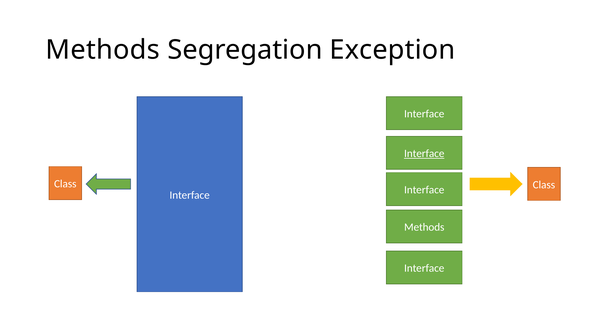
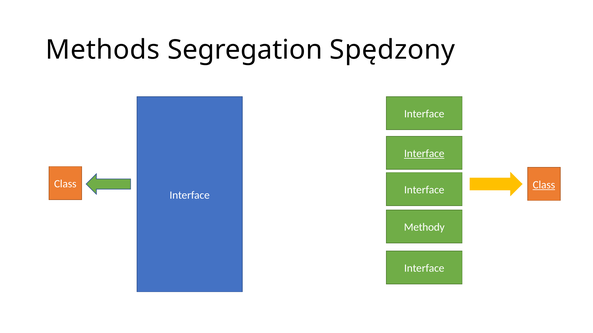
Exception: Exception -> Spędzony (392, 50)
Class underline: none -> present (544, 185)
Methods: Methods -> Methody (424, 228)
